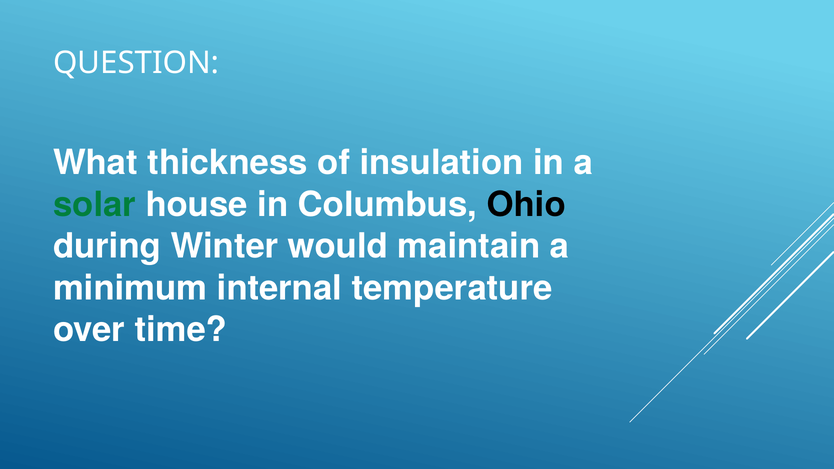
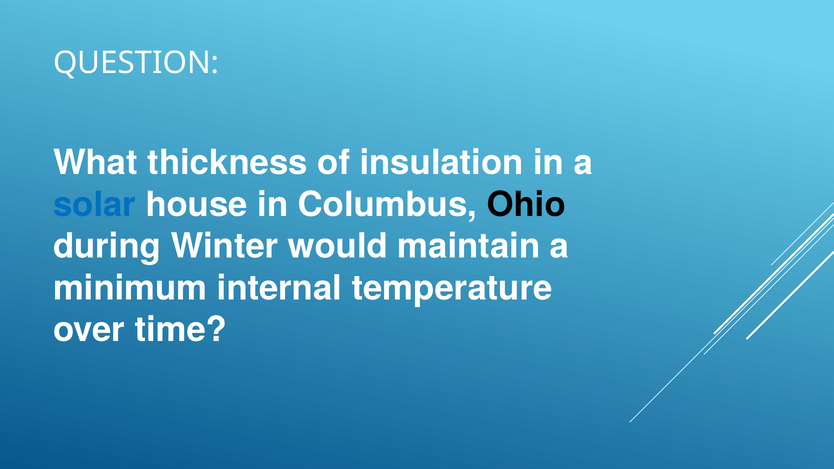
solar colour: green -> blue (95, 205)
